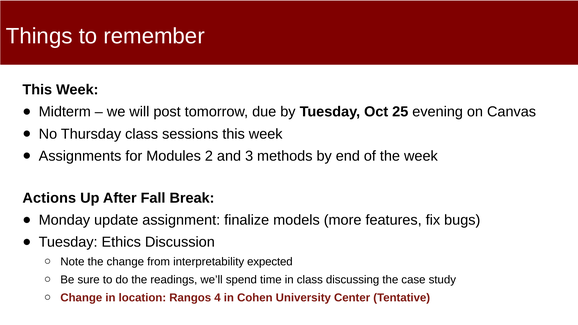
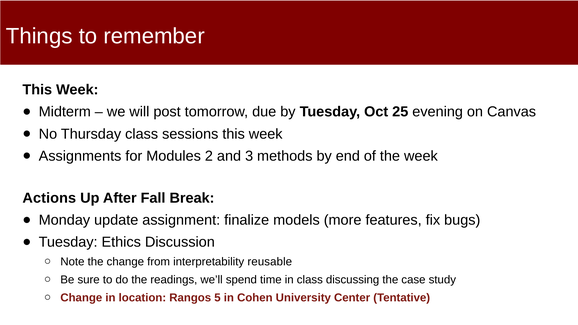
expected: expected -> reusable (270, 262)
4: 4 -> 5 (218, 298)
